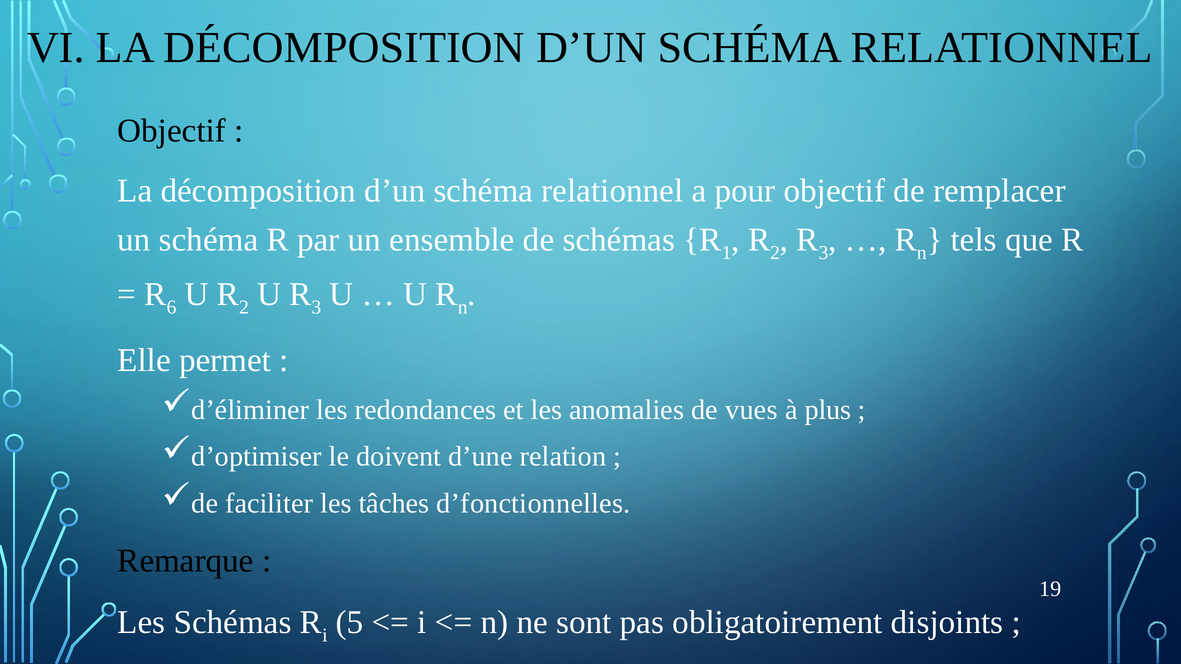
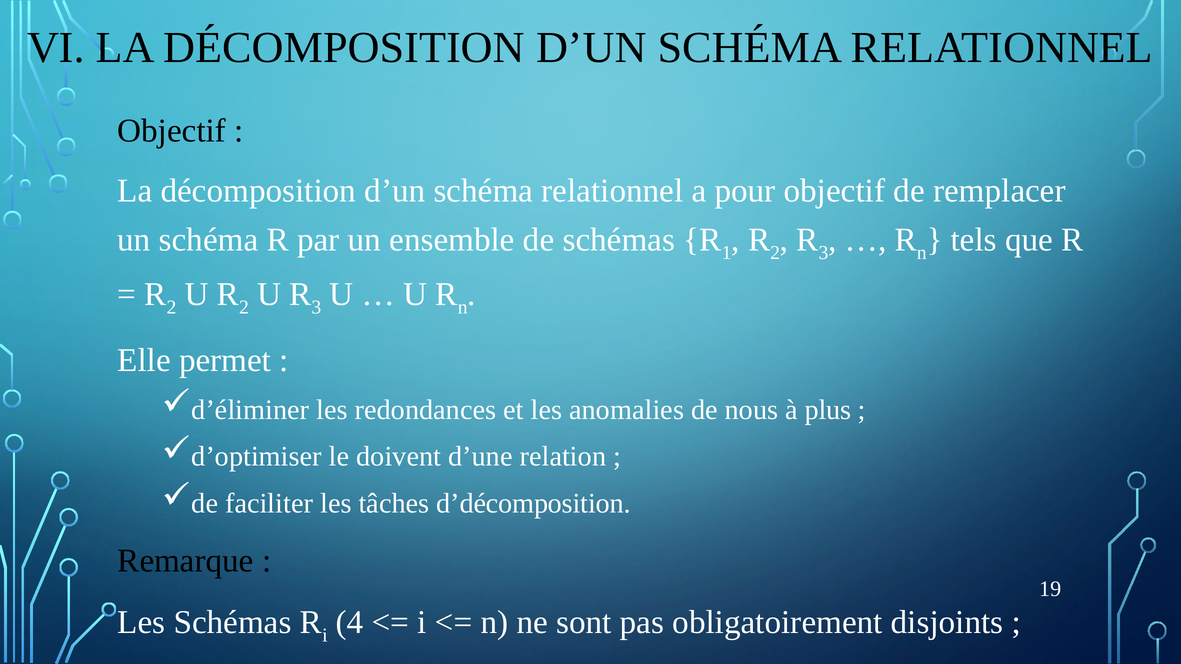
6: 6 -> 2 (171, 307)
vues: vues -> nous (752, 410)
d’fonctionnelles: d’fonctionnelles -> d’décomposition (534, 504)
5: 5 -> 4 (350, 622)
